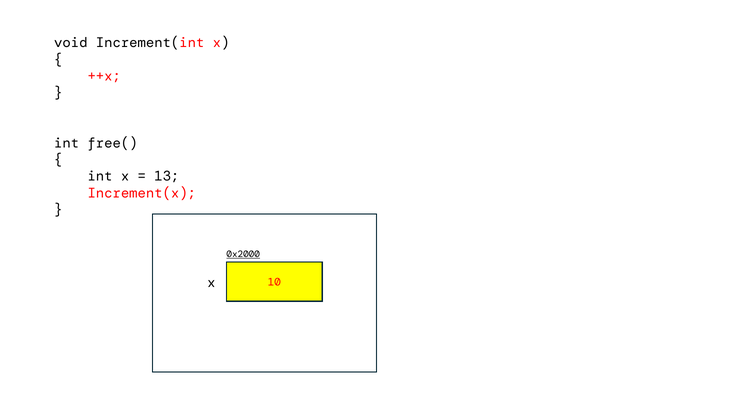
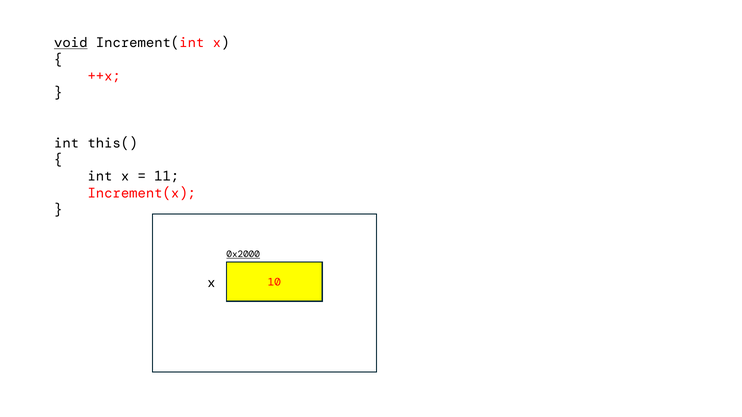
void underline: none -> present (71, 43)
free(: free( -> this( (113, 143)
13: 13 -> 11 (167, 176)
